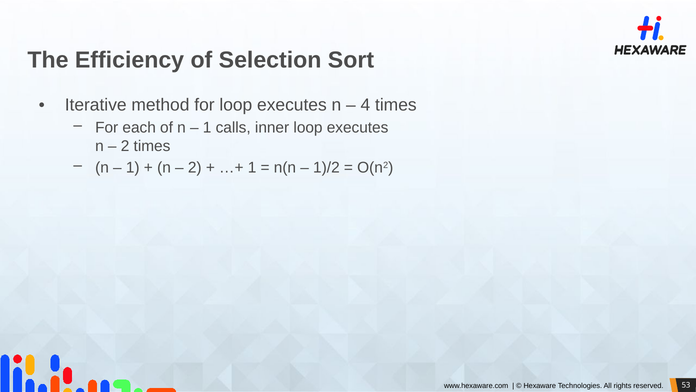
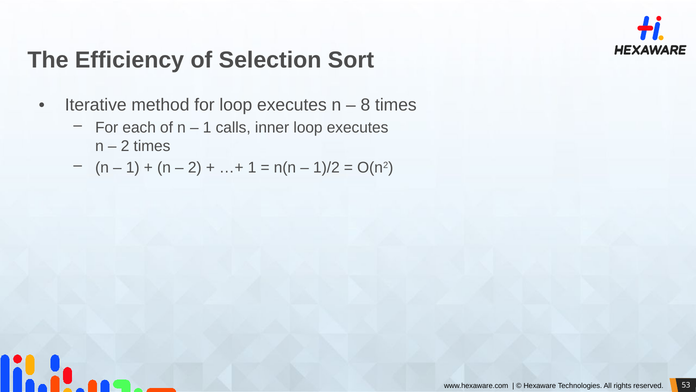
4: 4 -> 8 (365, 105)
